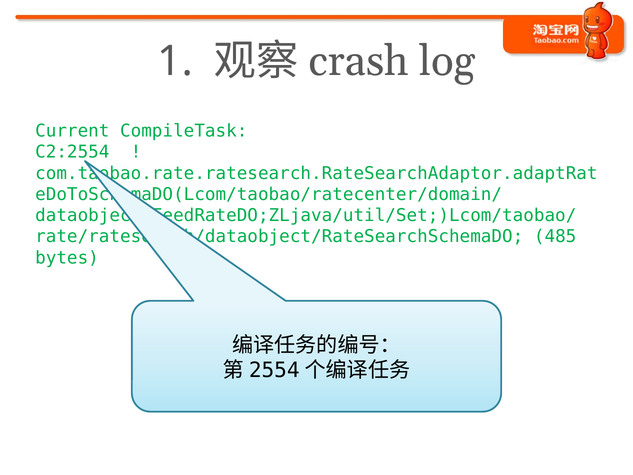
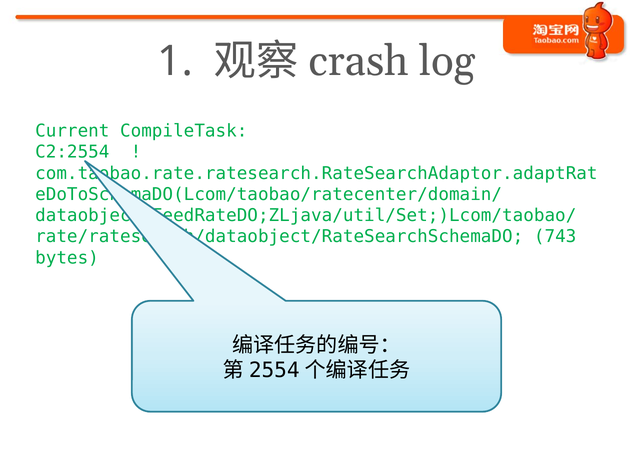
485: 485 -> 743 (555, 237)
